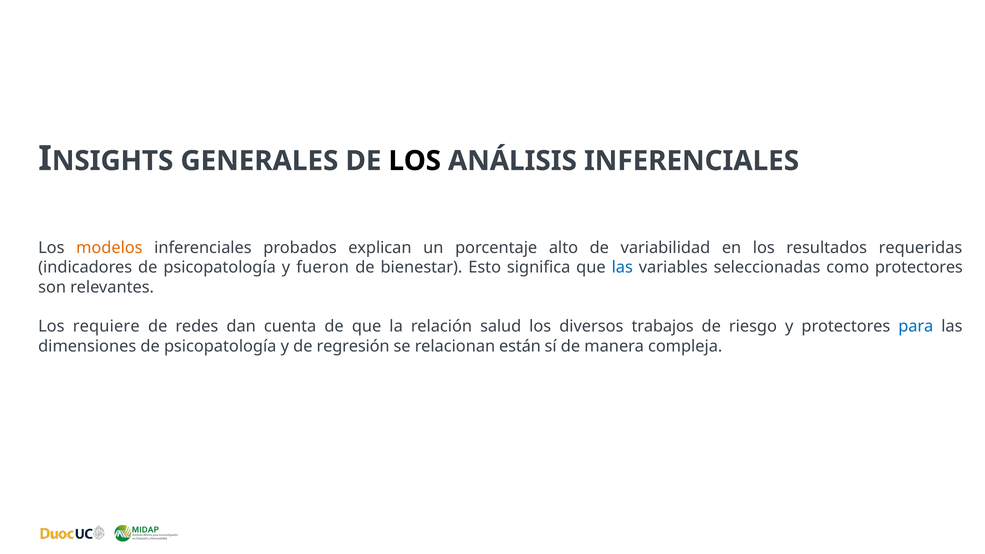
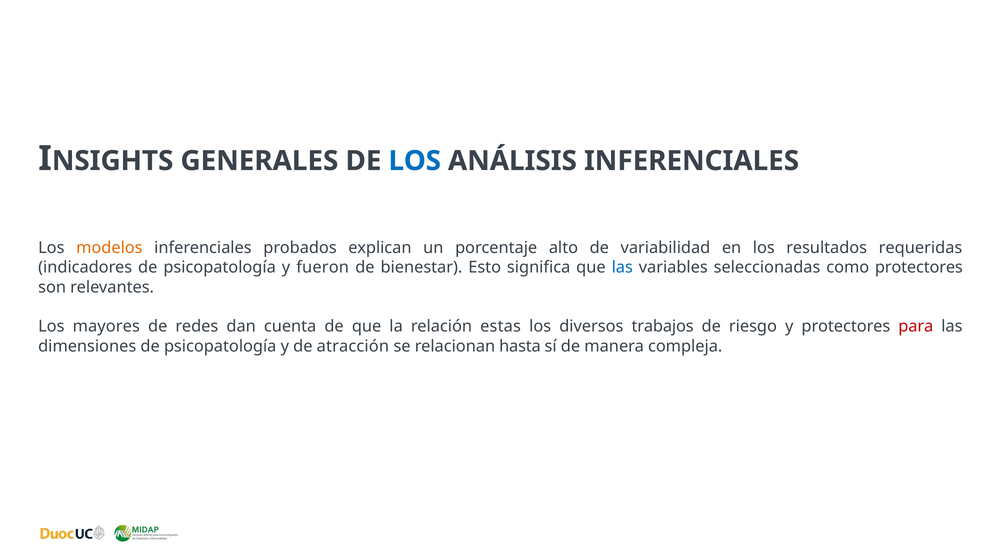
LOS colour: black -> blue (415, 161)
requiere: requiere -> mayores (106, 327)
salud: salud -> estas (501, 327)
para colour: blue -> red (916, 327)
regresión: regresión -> atracción (353, 346)
están: están -> hasta (520, 346)
